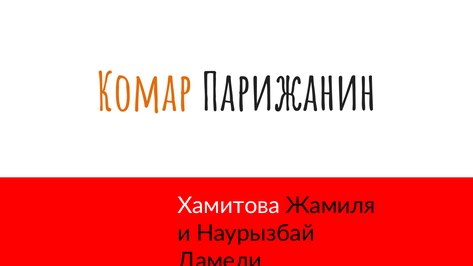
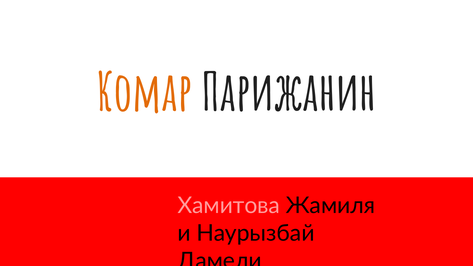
Хамитова colour: white -> pink (229, 206)
